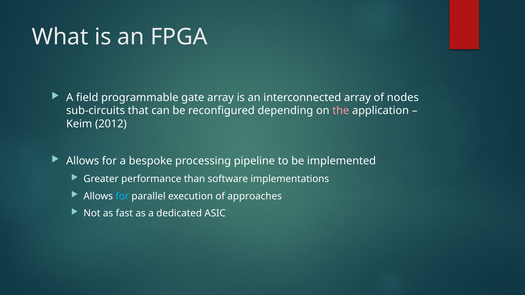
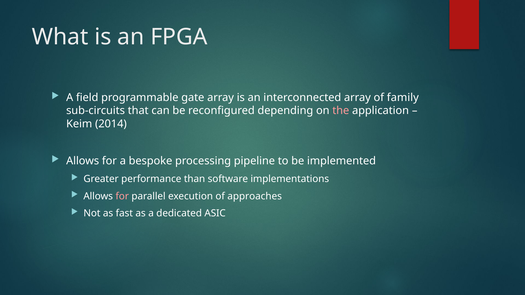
nodes: nodes -> family (403, 98)
2012: 2012 -> 2014 (111, 124)
for colour: light blue -> pink (122, 196)
